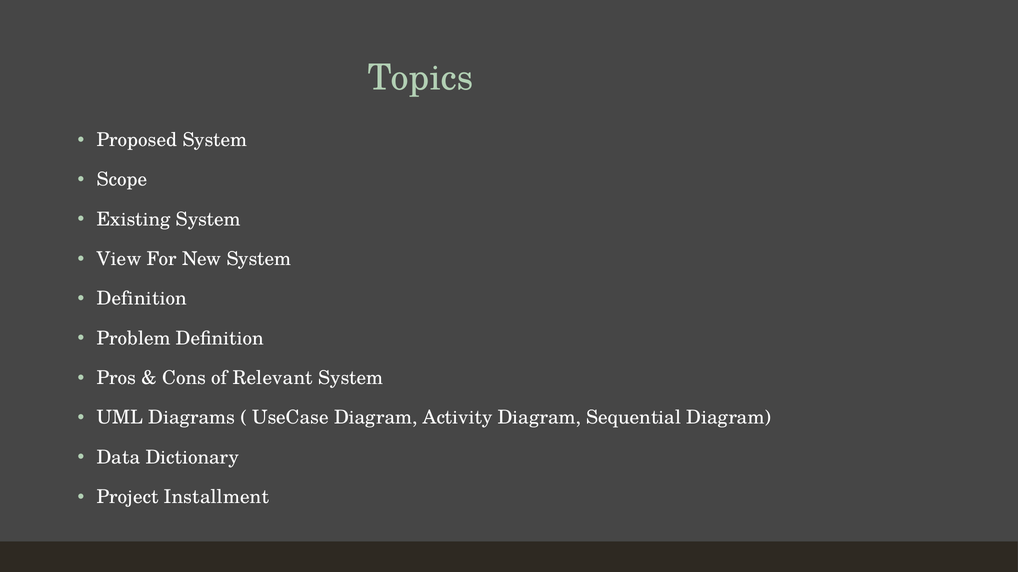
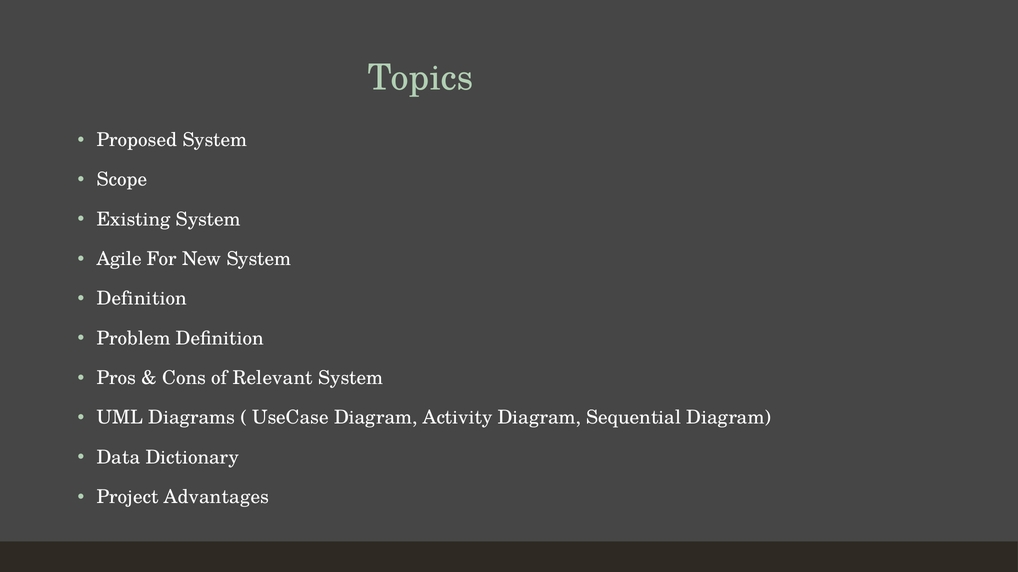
View: View -> Agile (119, 259)
Installment: Installment -> Advantages (216, 497)
